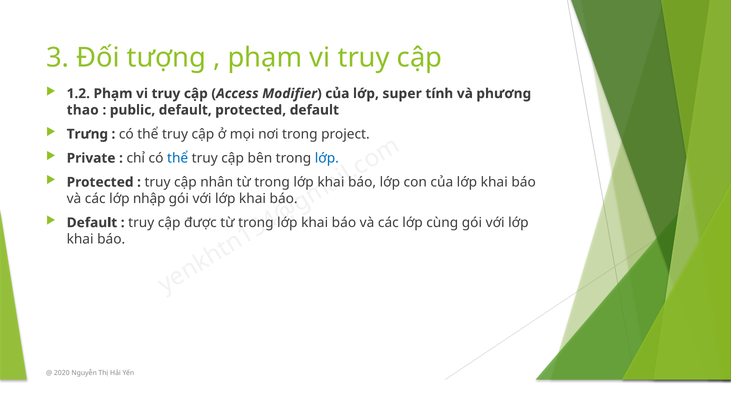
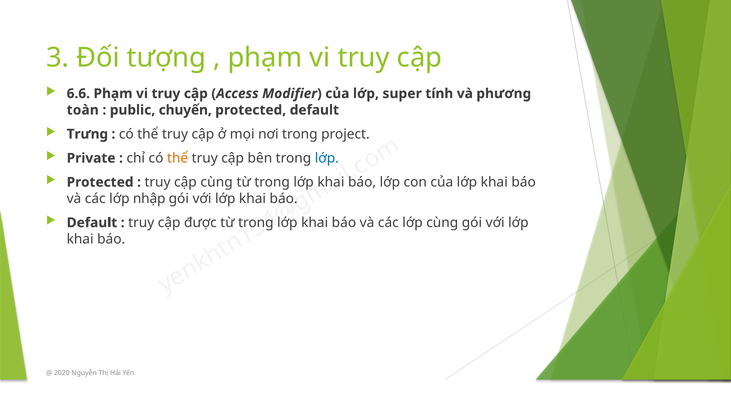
1.2: 1.2 -> 6.6 (78, 94)
thao: thao -> toàn (83, 110)
public default: default -> chuyến (185, 110)
thể colour: blue -> orange (178, 158)
cập nhân: nhân -> cùng (217, 182)
